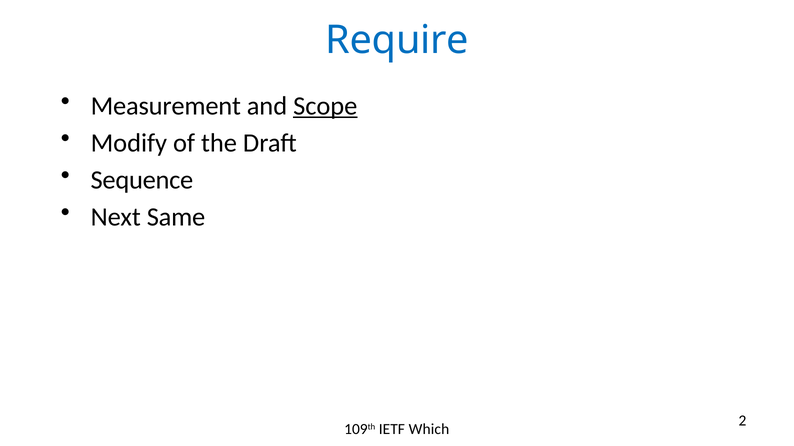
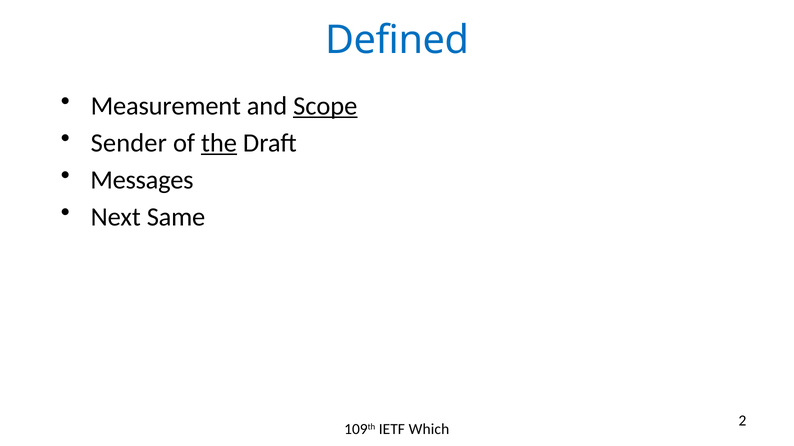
Require: Require -> Defined (397, 40)
Modify: Modify -> Sender (129, 143)
the underline: none -> present (219, 143)
Sequence: Sequence -> Messages (142, 180)
